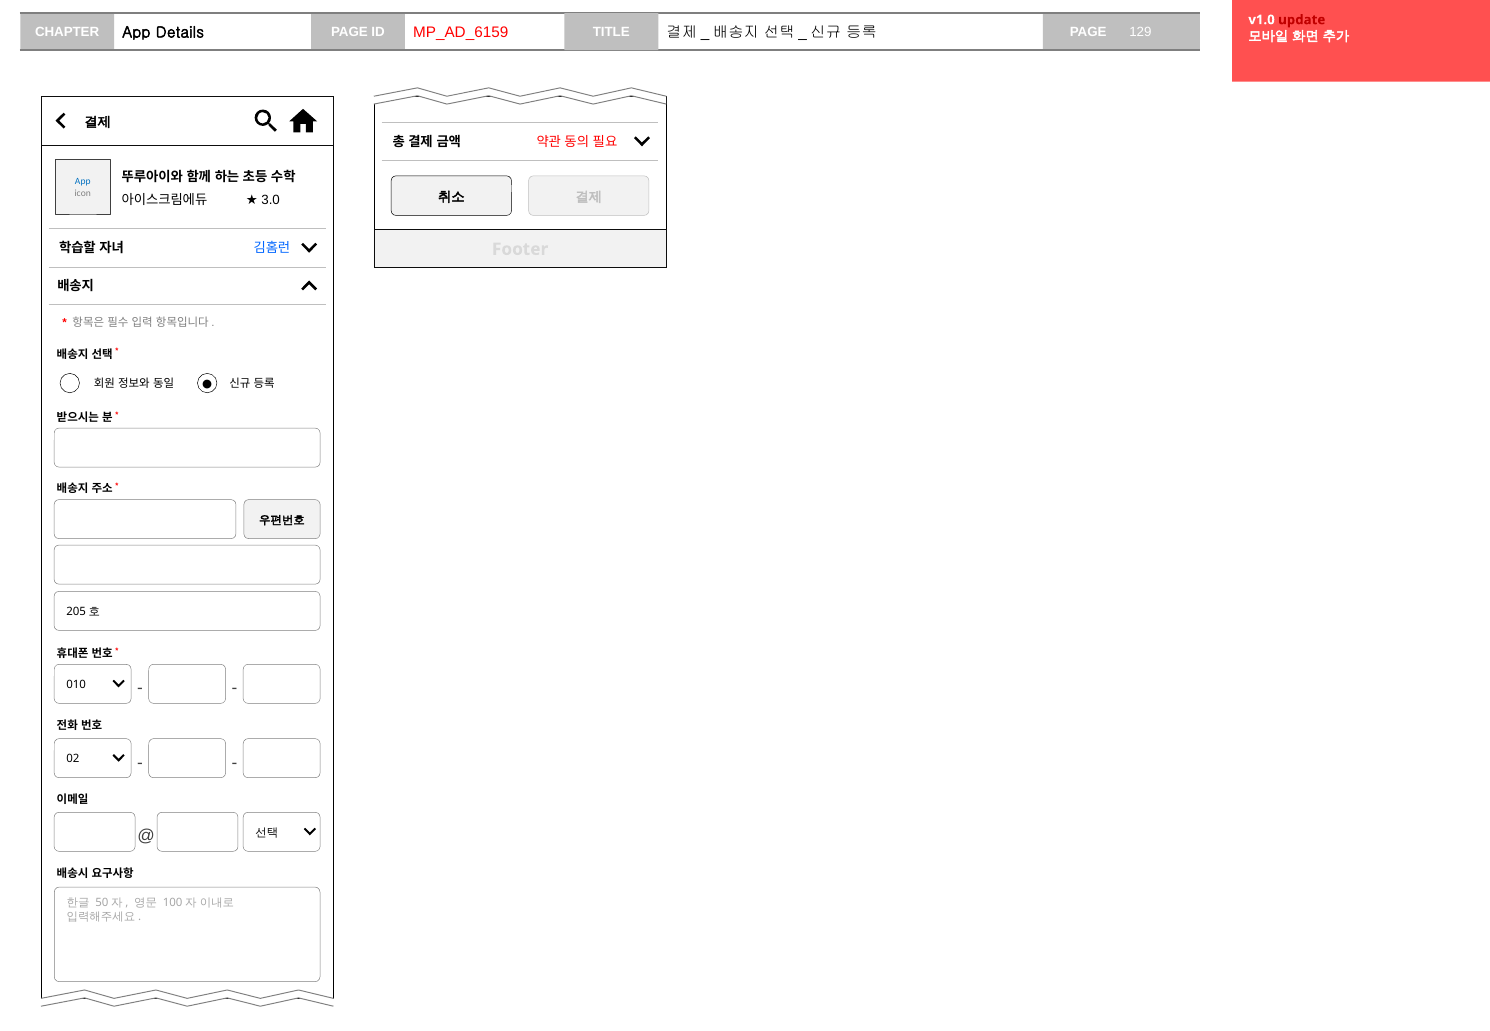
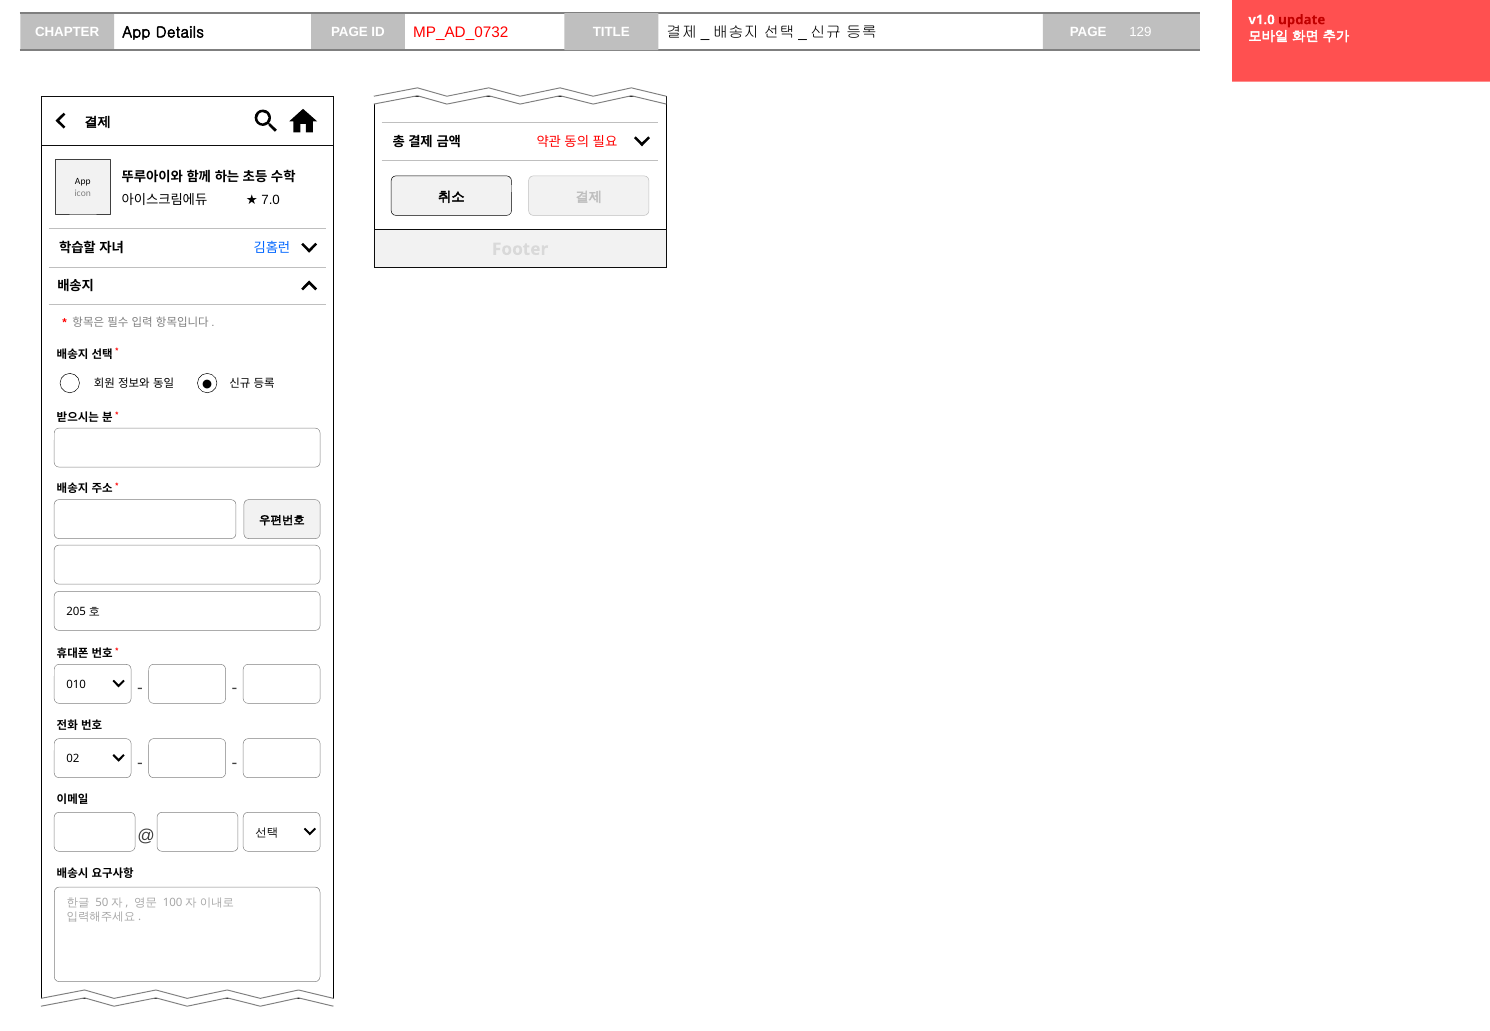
MP_AD_6159: MP_AD_6159 -> MP_AD_0732 (461, 33)
App colour: blue -> black (83, 182)
3.0: 3.0 -> 7.0 (271, 200)
